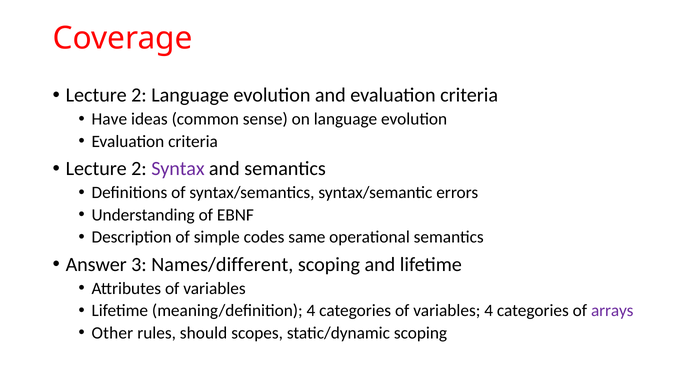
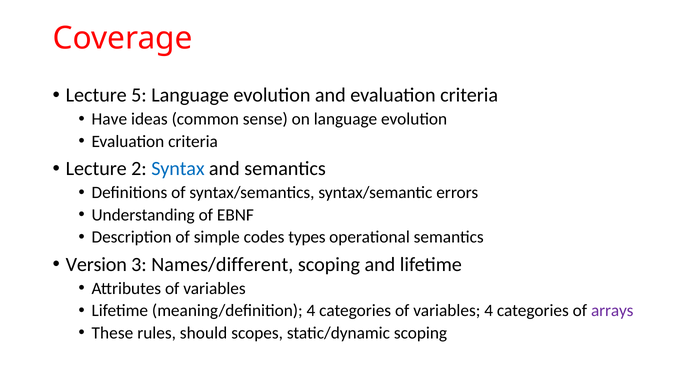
2: 2 -> 5 (139, 95)
Syntax colour: purple -> blue (178, 169)
same: same -> types (307, 237)
Answer: Answer -> Version (96, 264)
Other: Other -> These (112, 333)
